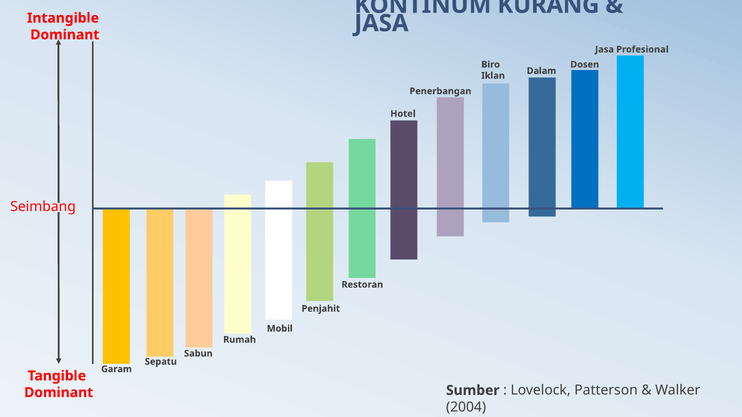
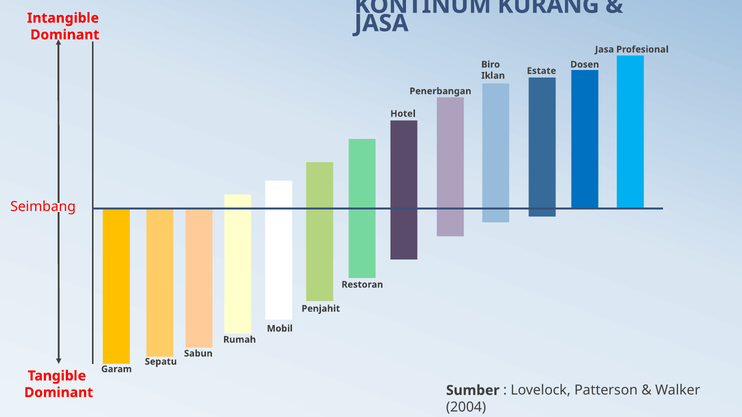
Dalam: Dalam -> Estate (541, 71)
